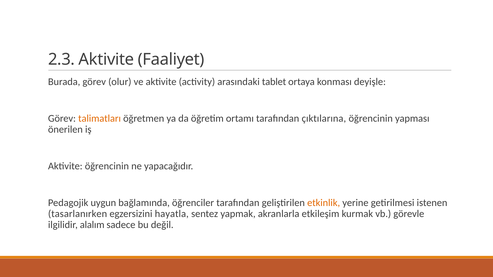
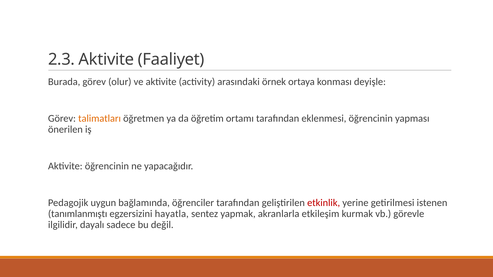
tablet: tablet -> örnek (274, 82)
çıktılarına: çıktılarına -> eklenmesi (324, 119)
etkinlik colour: orange -> red (324, 203)
tasarlanırken: tasarlanırken -> tanımlanmıştı (78, 214)
alalım: alalım -> dayalı (92, 225)
